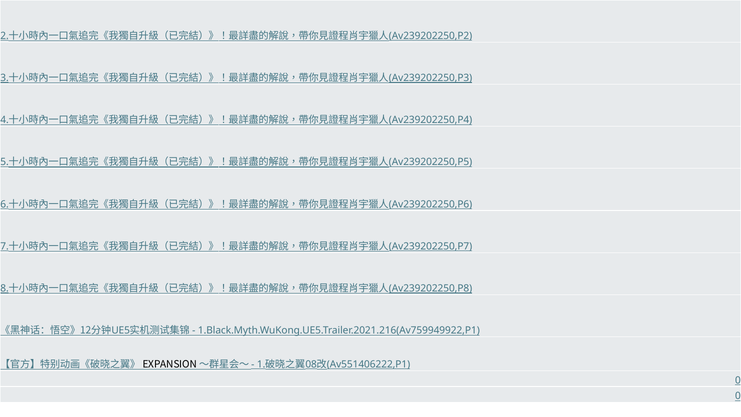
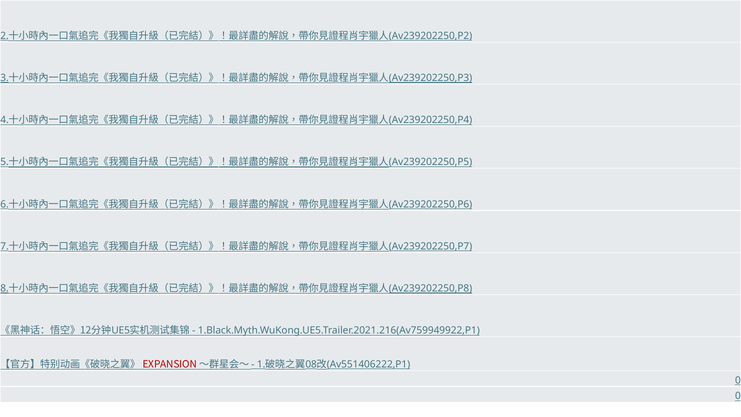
EXPANSION colour: black -> red (170, 364)
